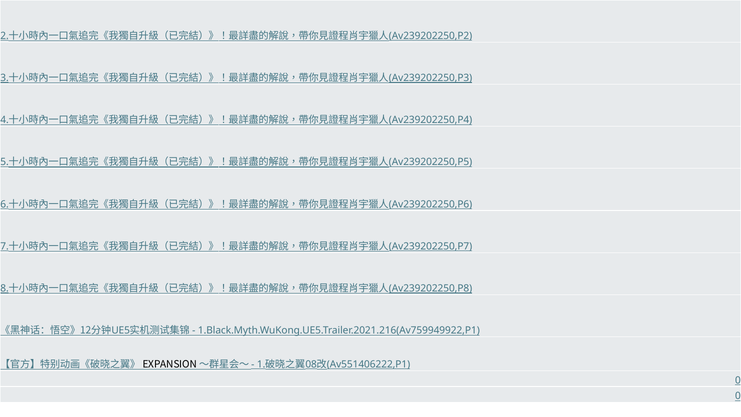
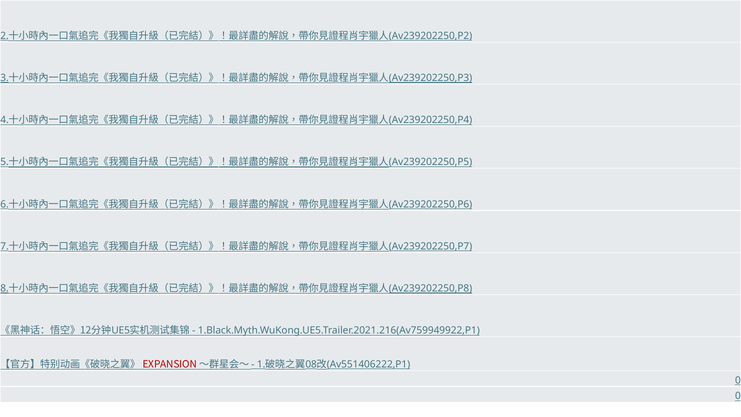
EXPANSION colour: black -> red (170, 364)
